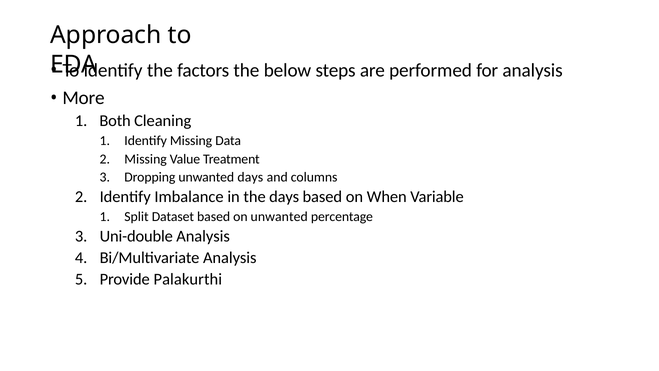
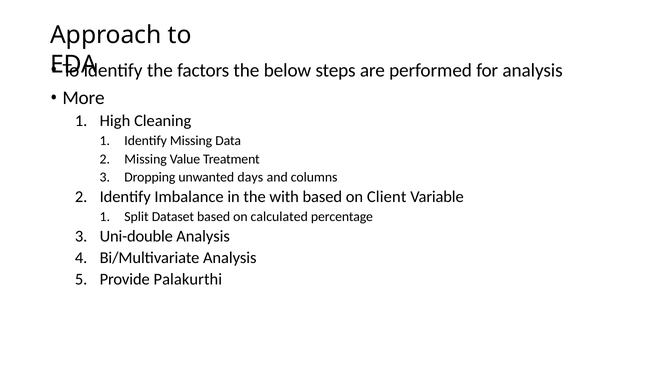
Both: Both -> High (115, 121)
the days: days -> with (284, 197)
When: When -> Client (387, 197)
on unwanted: unwanted -> calculated (279, 217)
